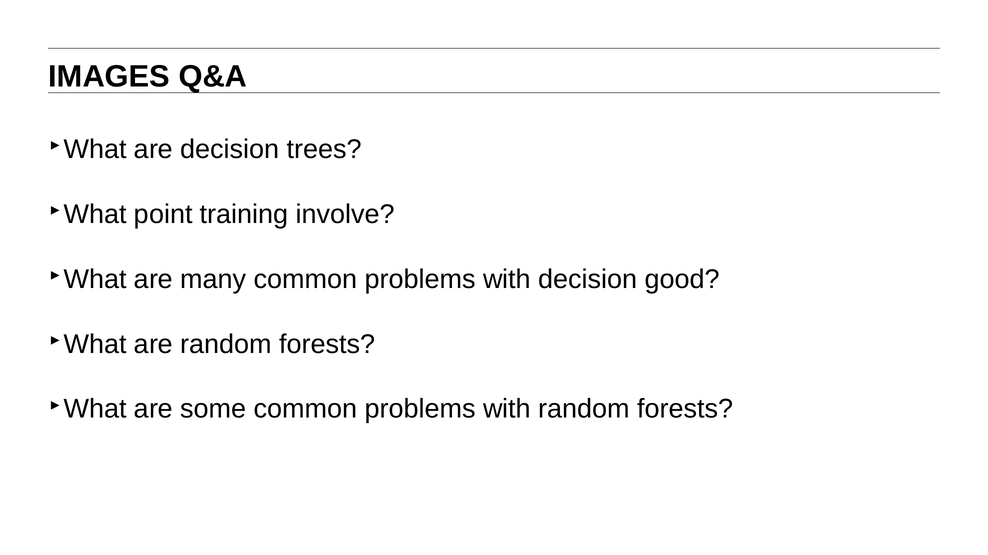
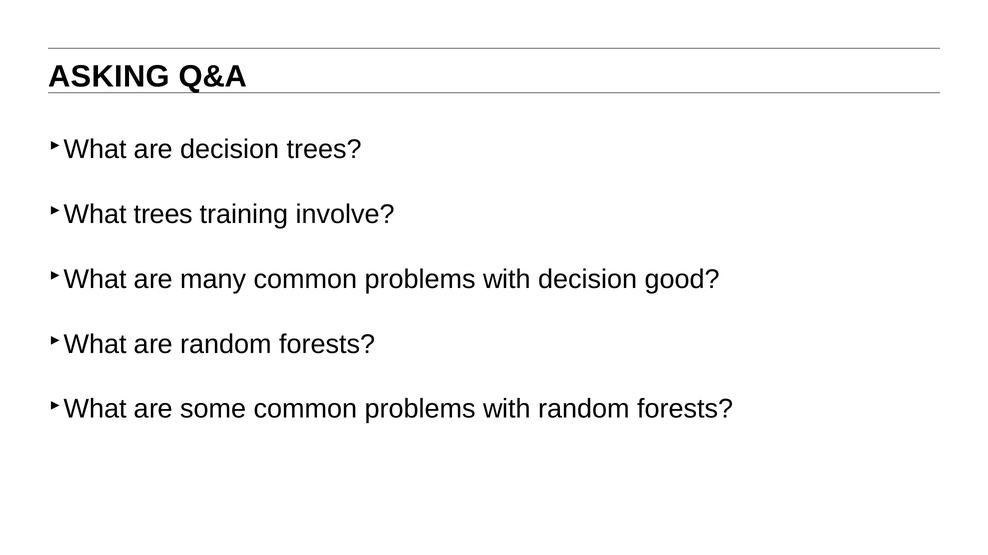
IMAGES: IMAGES -> ASKING (109, 77)
point: point -> trees (163, 214)
